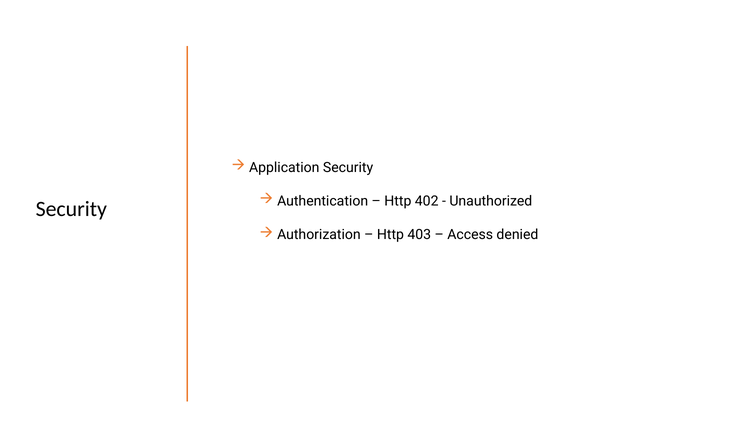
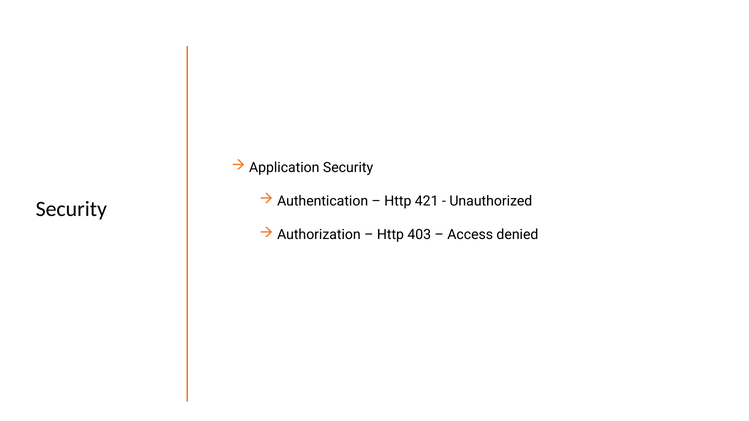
402: 402 -> 421 (427, 201)
